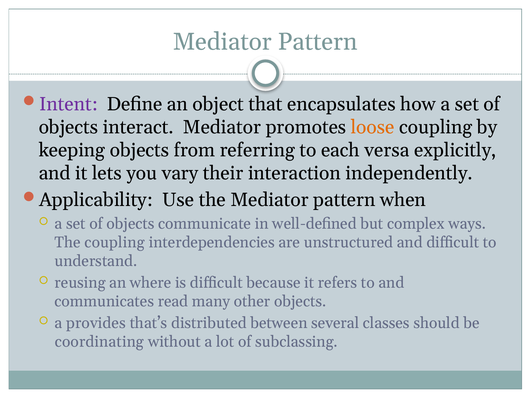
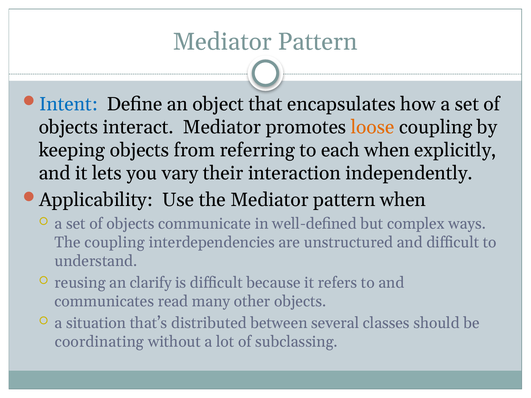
Intent colour: purple -> blue (68, 104)
each versa: versa -> when (387, 150)
where: where -> clarify (151, 283)
provides: provides -> situation (96, 323)
